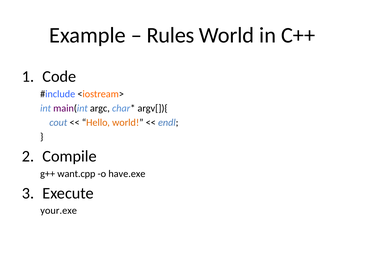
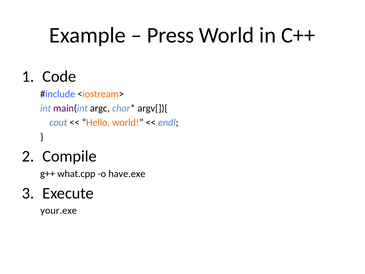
Rules: Rules -> Press (171, 35)
want.cpp: want.cpp -> what.cpp (76, 174)
